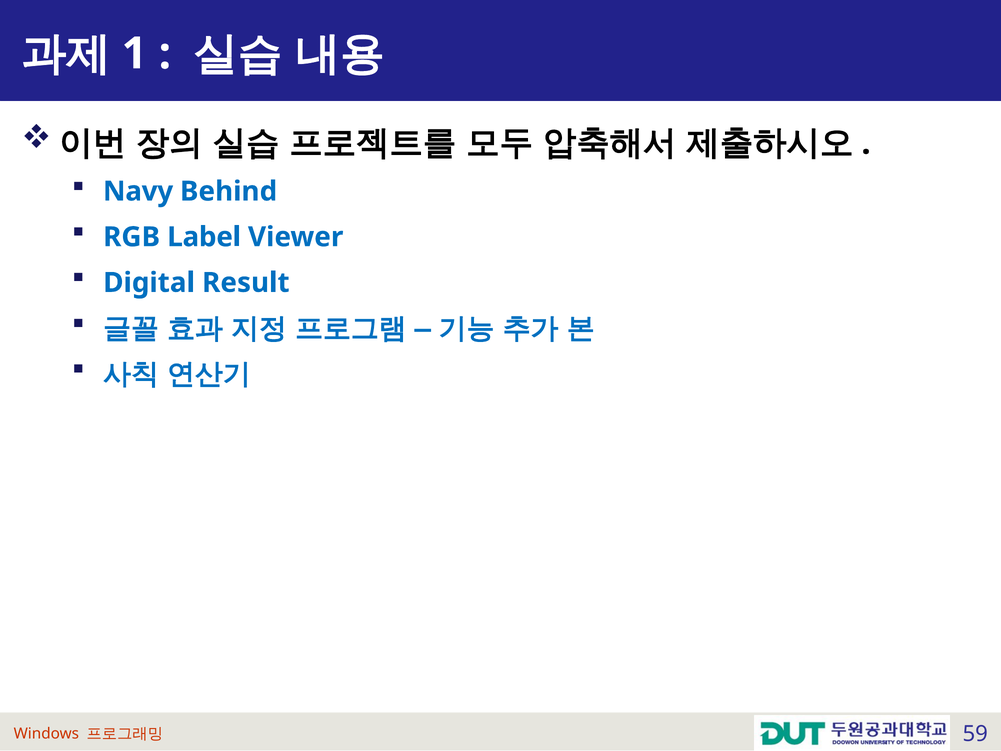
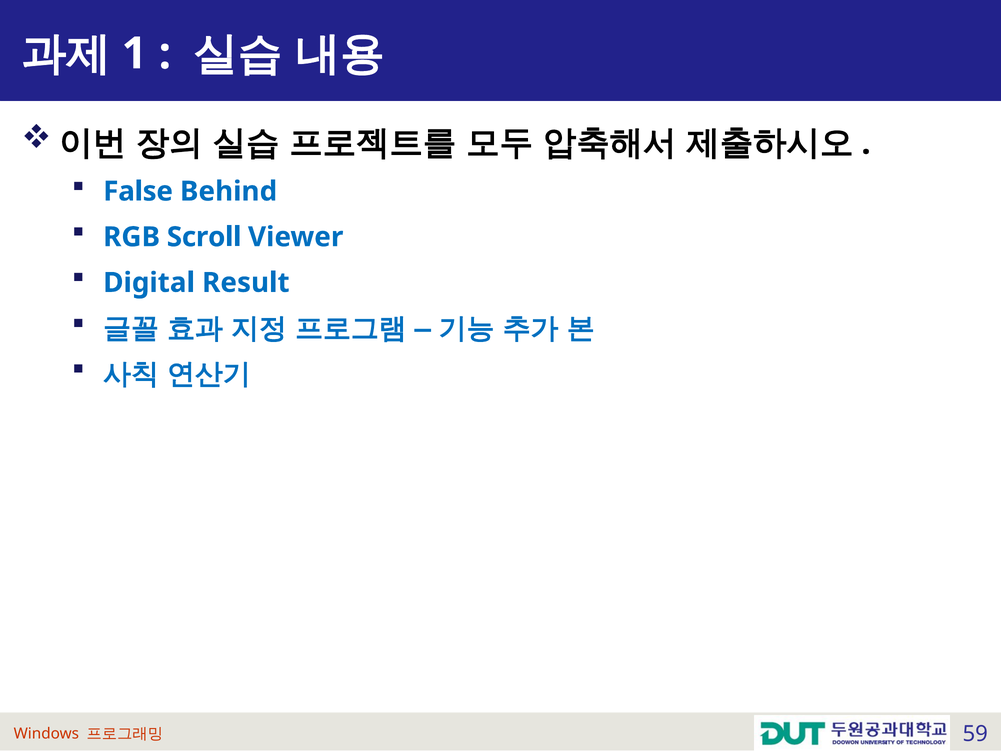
Navy: Navy -> False (138, 191)
Label: Label -> Scroll (204, 237)
